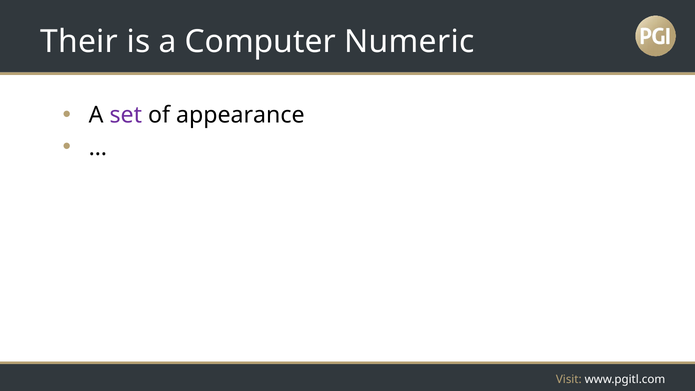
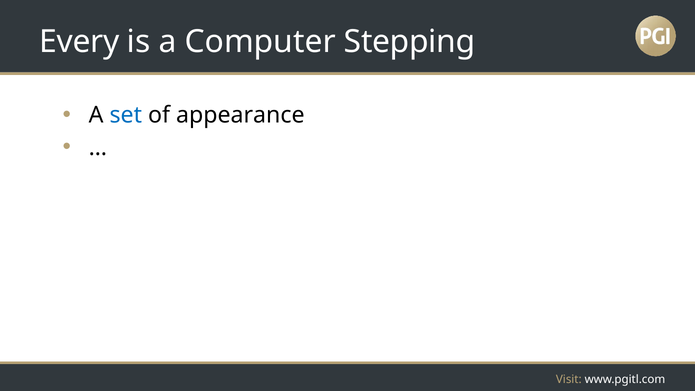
Their: Their -> Every (79, 42)
Numeric: Numeric -> Stepping (410, 42)
set colour: purple -> blue (126, 115)
